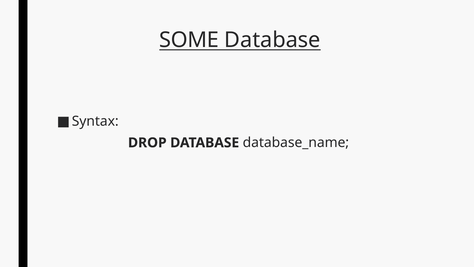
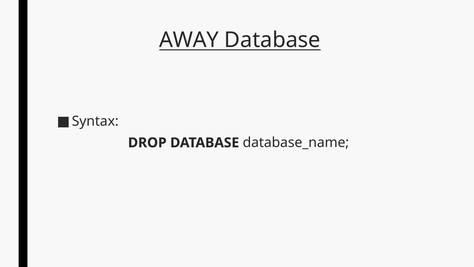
SOME: SOME -> AWAY (189, 40)
